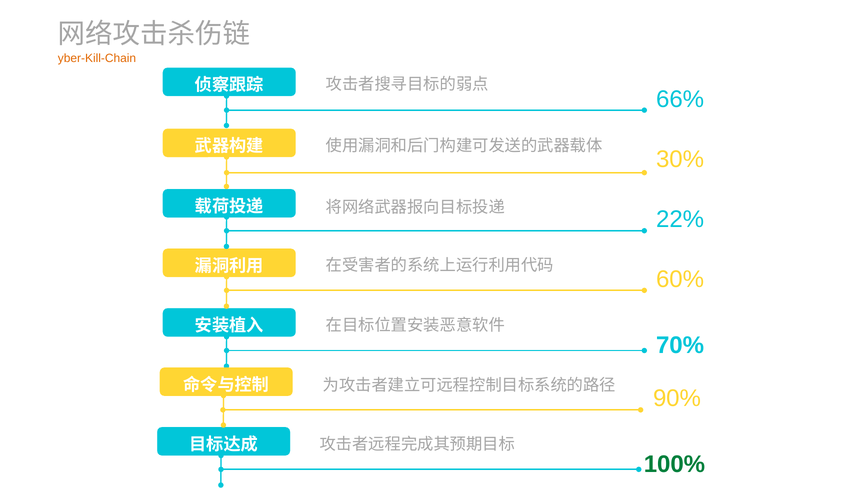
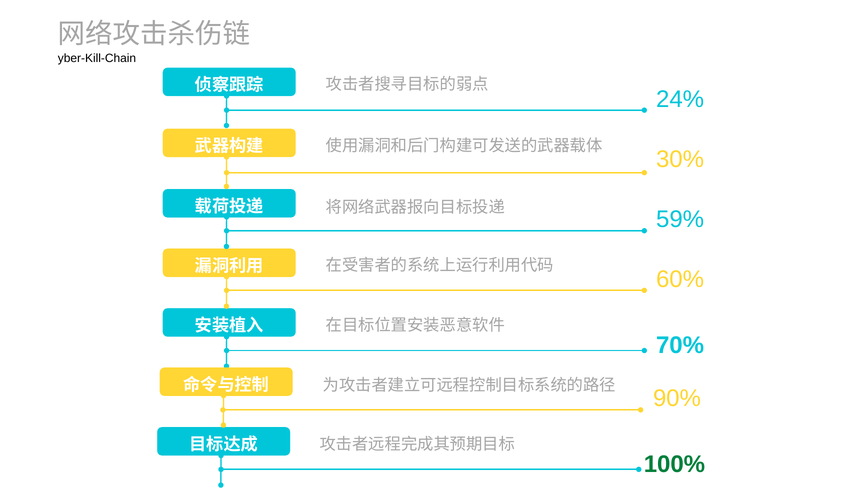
yber-Kill-Chain colour: orange -> black (97, 58)
66%: 66% -> 24% (680, 99)
22%: 22% -> 59% (680, 220)
